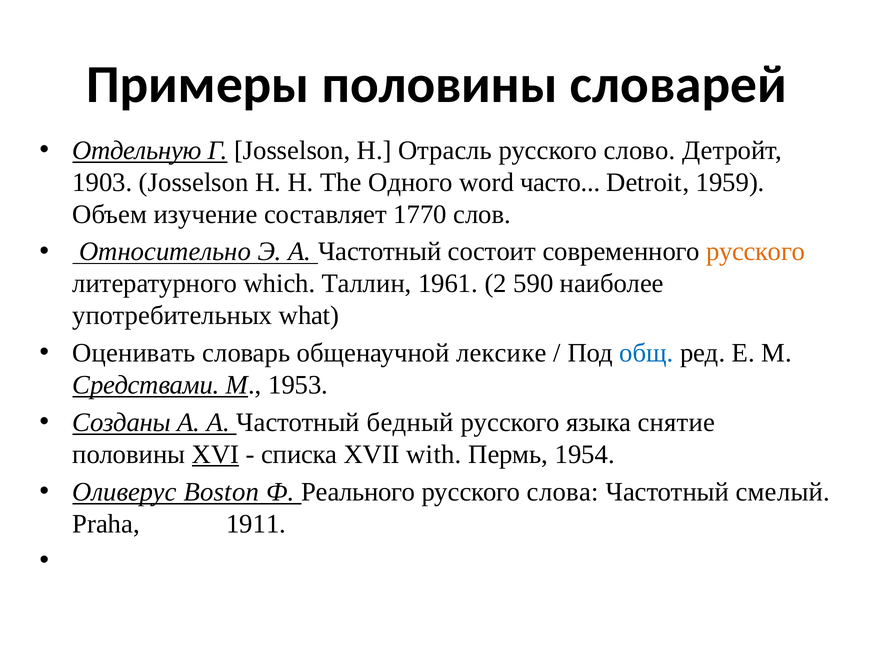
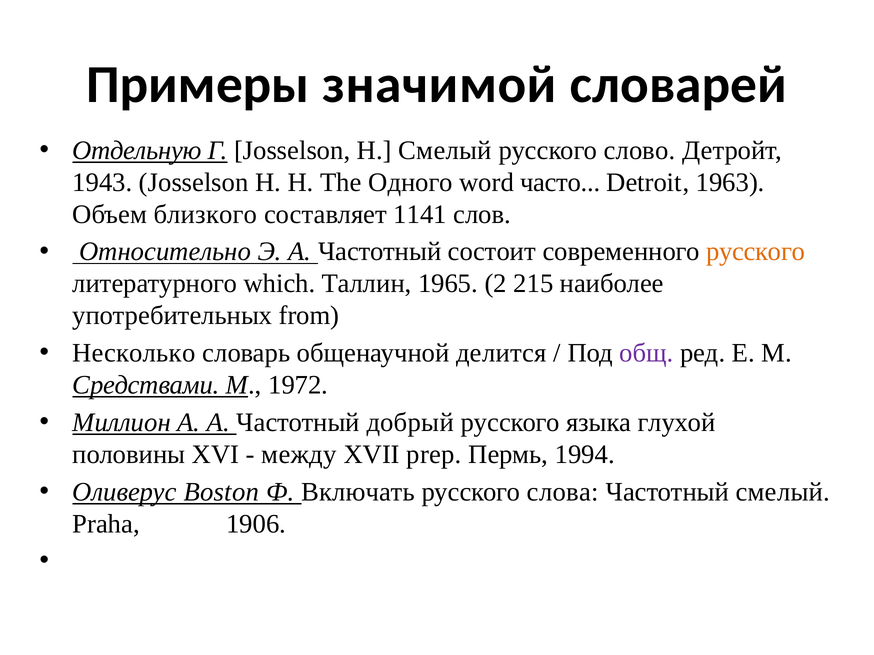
Примеры половины: половины -> значимой (439, 85)
H Отрасль: Отрасль -> Смелый (445, 150)
1903: 1903 -> 1943 (102, 182)
1959: 1959 -> 1963 (730, 182)
изучение: изучение -> близкого (205, 214)
1770: 1770 -> 1141 (420, 214)
1961: 1961 -> 1965 (448, 284)
590: 590 -> 215 (533, 284)
what: what -> from (309, 316)
Оценивать: Оценивать -> Несколько (134, 353)
лексике: лексике -> делится (501, 353)
общ colour: blue -> purple (647, 353)
1953: 1953 -> 1972 (298, 385)
Созданы: Созданы -> Миллион (122, 423)
бедный: бедный -> добрый (410, 423)
снятие: снятие -> глухой (677, 423)
XVI underline: present -> none (216, 455)
списка: списка -> между (299, 455)
with: with -> prep (434, 455)
1954: 1954 -> 1994 (585, 455)
Реального: Реального -> Включать (358, 492)
1911: 1911 -> 1906 (256, 524)
